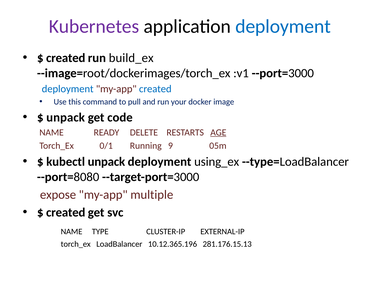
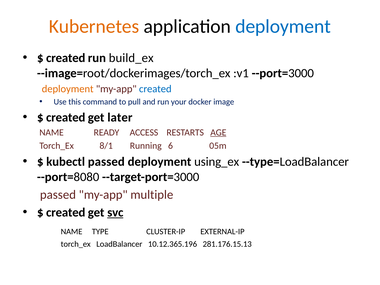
Kubernetes colour: purple -> orange (94, 26)
deployment colour: blue -> orange (68, 89)
unpack: unpack -> created (66, 117)
code: code -> later (120, 117)
DELETE: DELETE -> ACCESS (144, 132)
0/1: 0/1 -> 8/1 (106, 146)
9: 9 -> 6 (170, 146)
kubectl unpack: unpack -> passed (106, 162)
expose: expose -> passed (58, 195)
svc underline: none -> present (115, 212)
